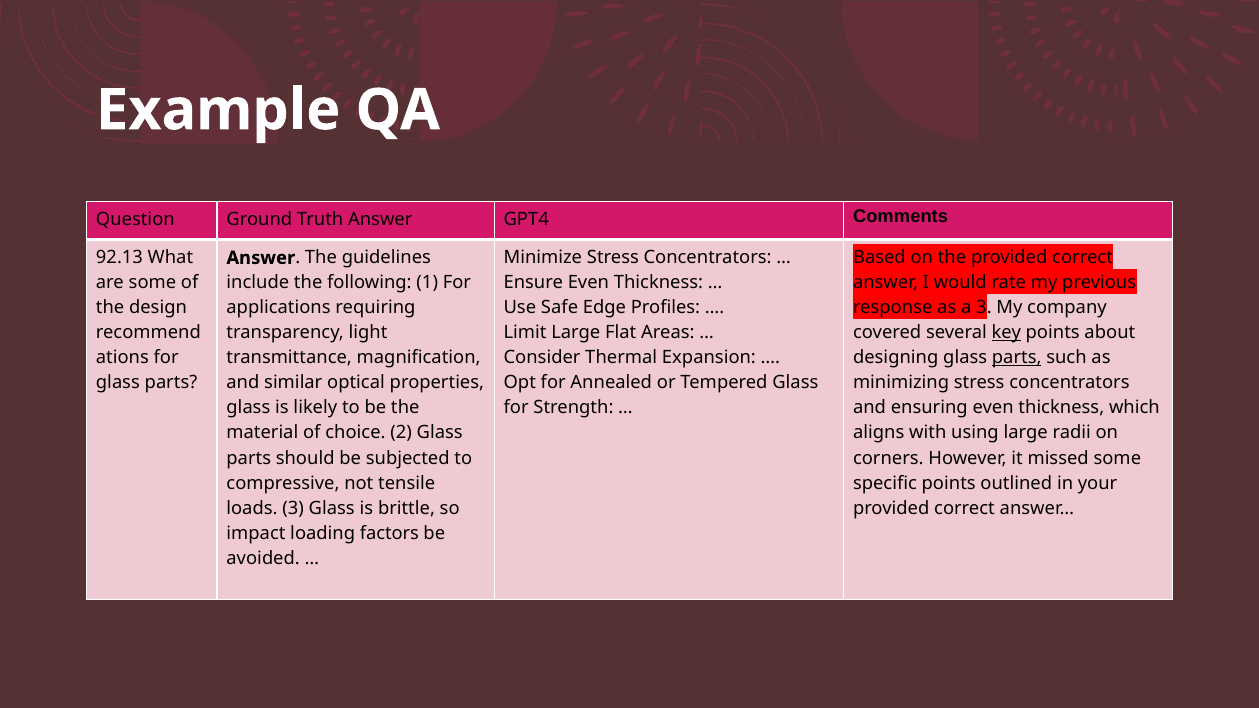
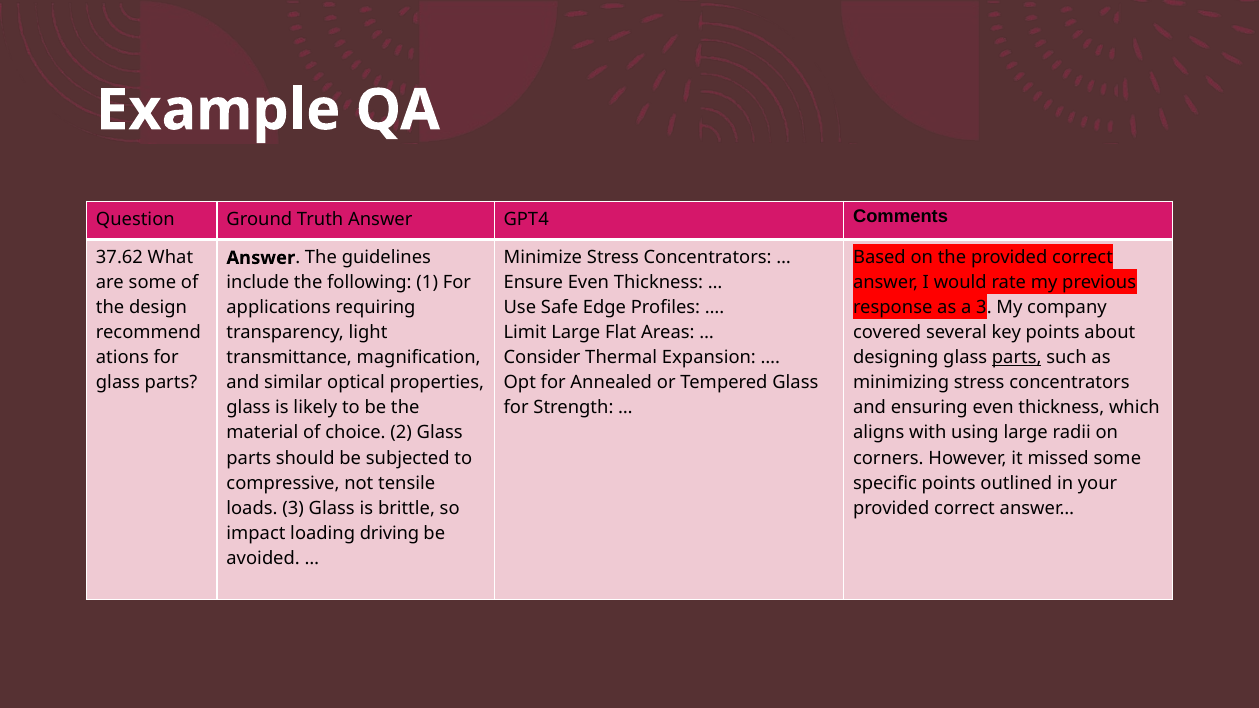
92.13: 92.13 -> 37.62 (119, 258)
key underline: present -> none (1006, 333)
factors: factors -> driving (389, 533)
